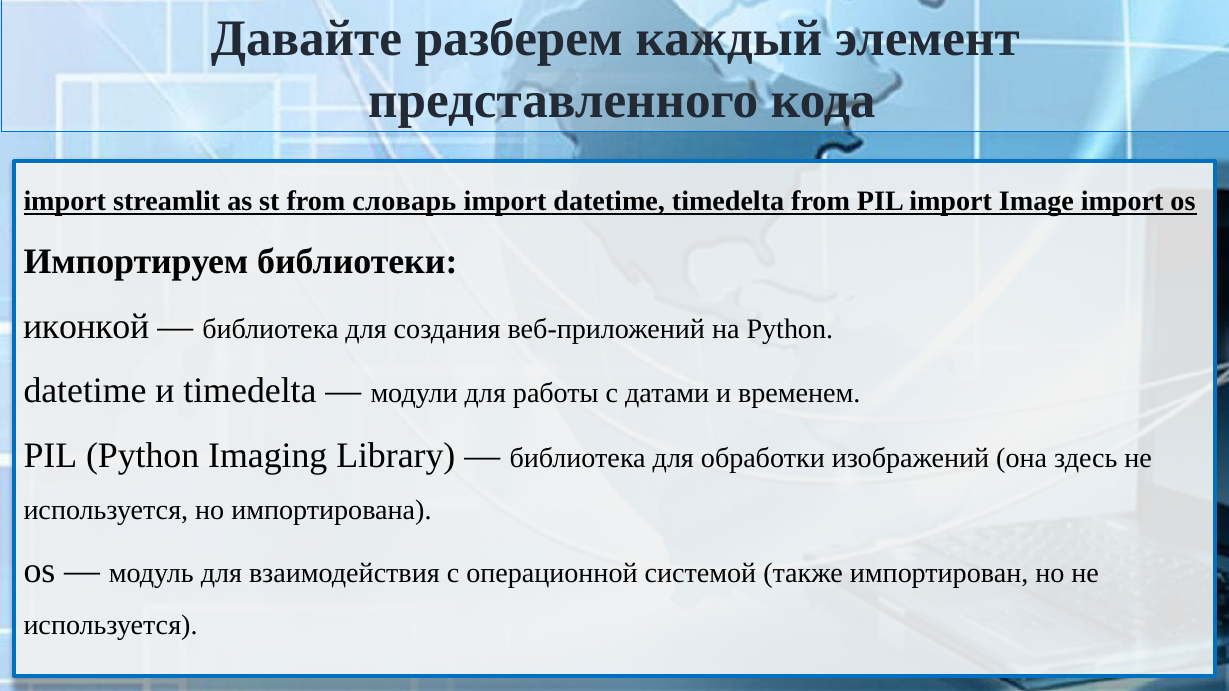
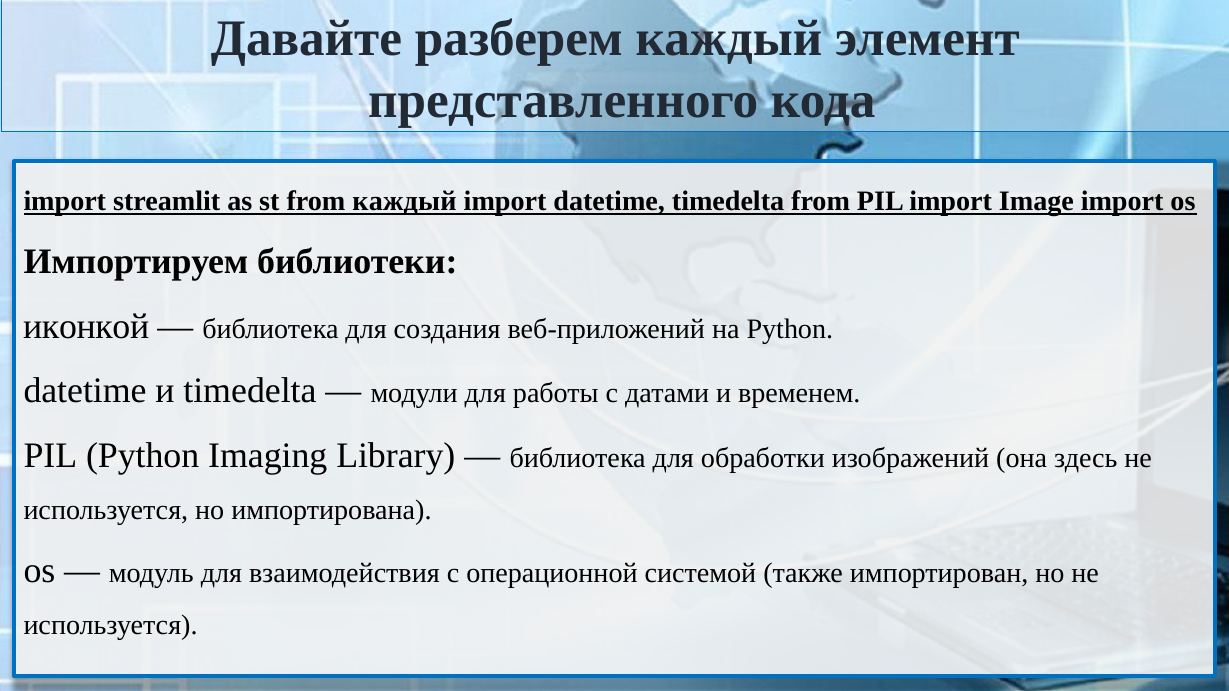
from словарь: словарь -> каждый (404, 201)
